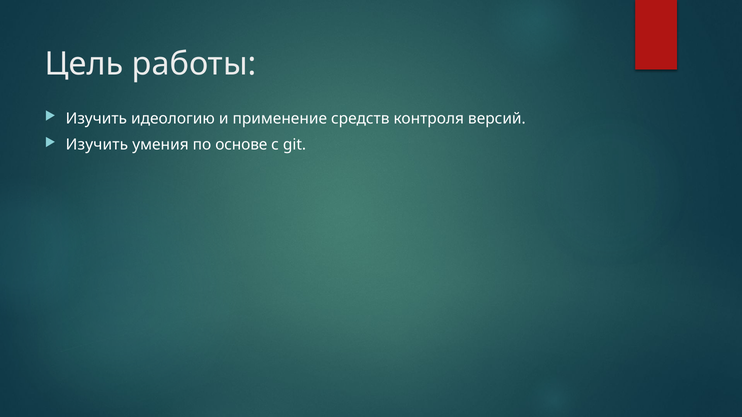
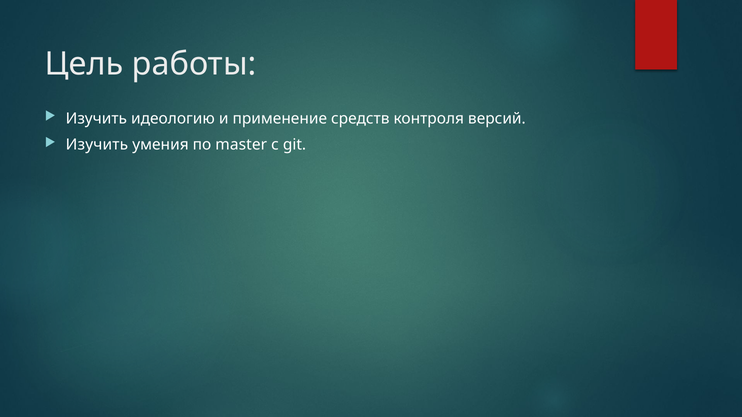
основе: основе -> master (241, 145)
